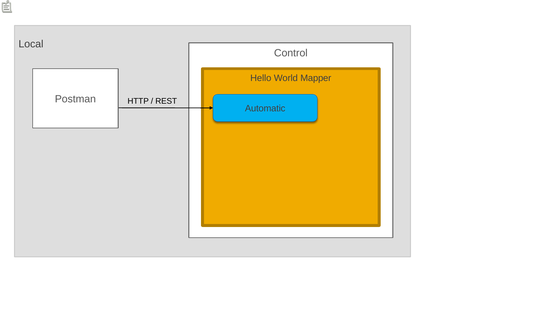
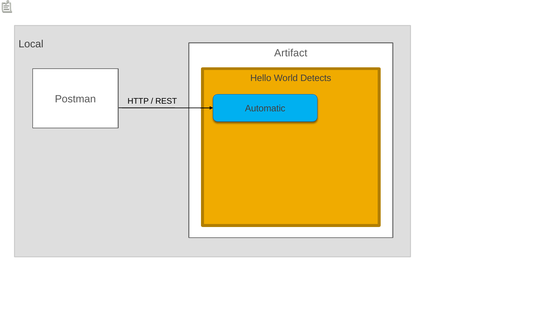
Control: Control -> Artifact (291, 53)
Mapper: Mapper -> Detects (316, 78)
